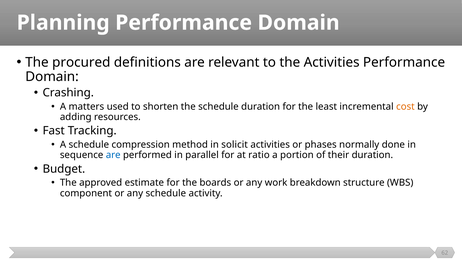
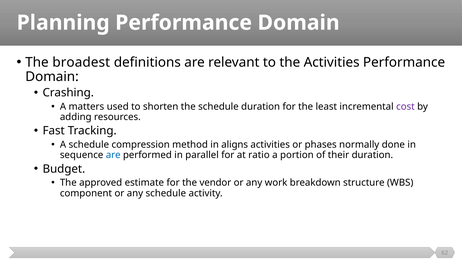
procured: procured -> broadest (81, 62)
cost colour: orange -> purple (405, 107)
solicit: solicit -> aligns (235, 145)
boards: boards -> vendor (215, 183)
